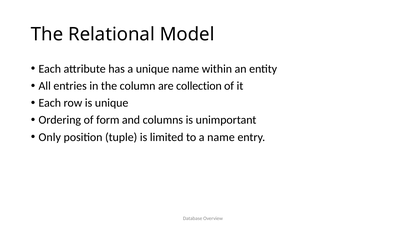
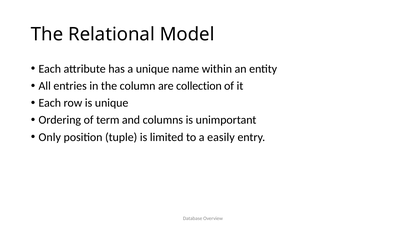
form: form -> term (108, 120)
a name: name -> easily (221, 137)
